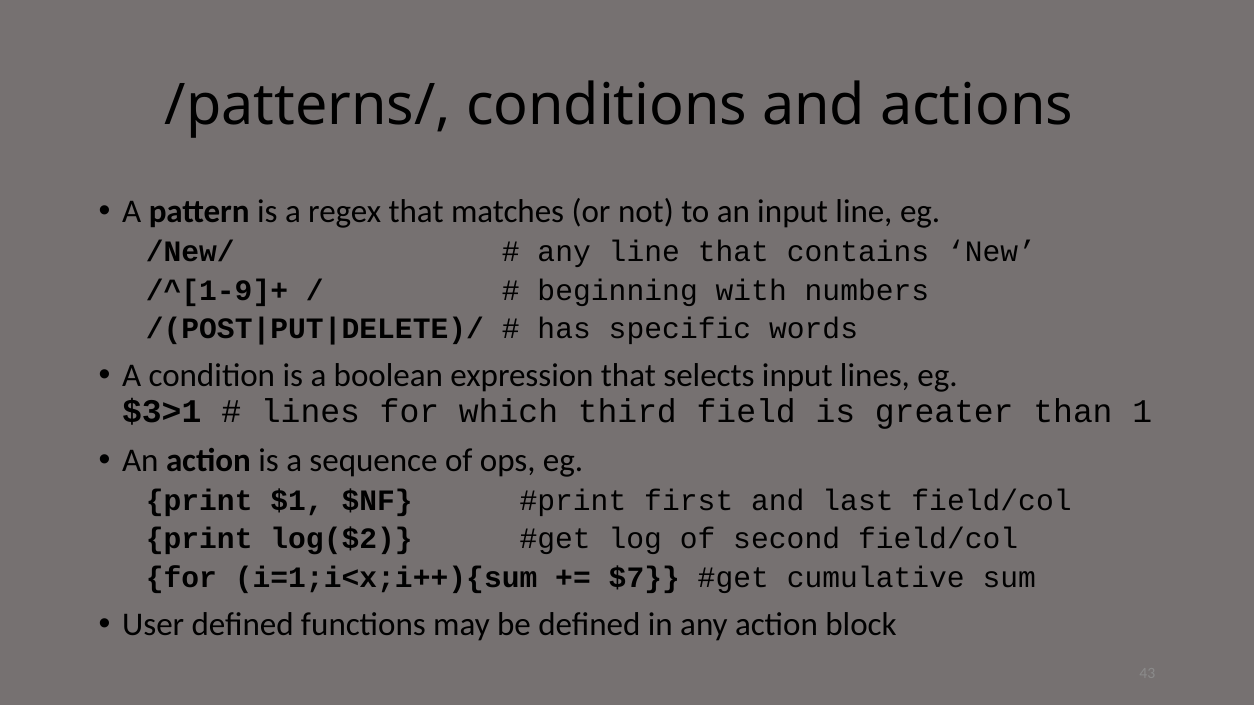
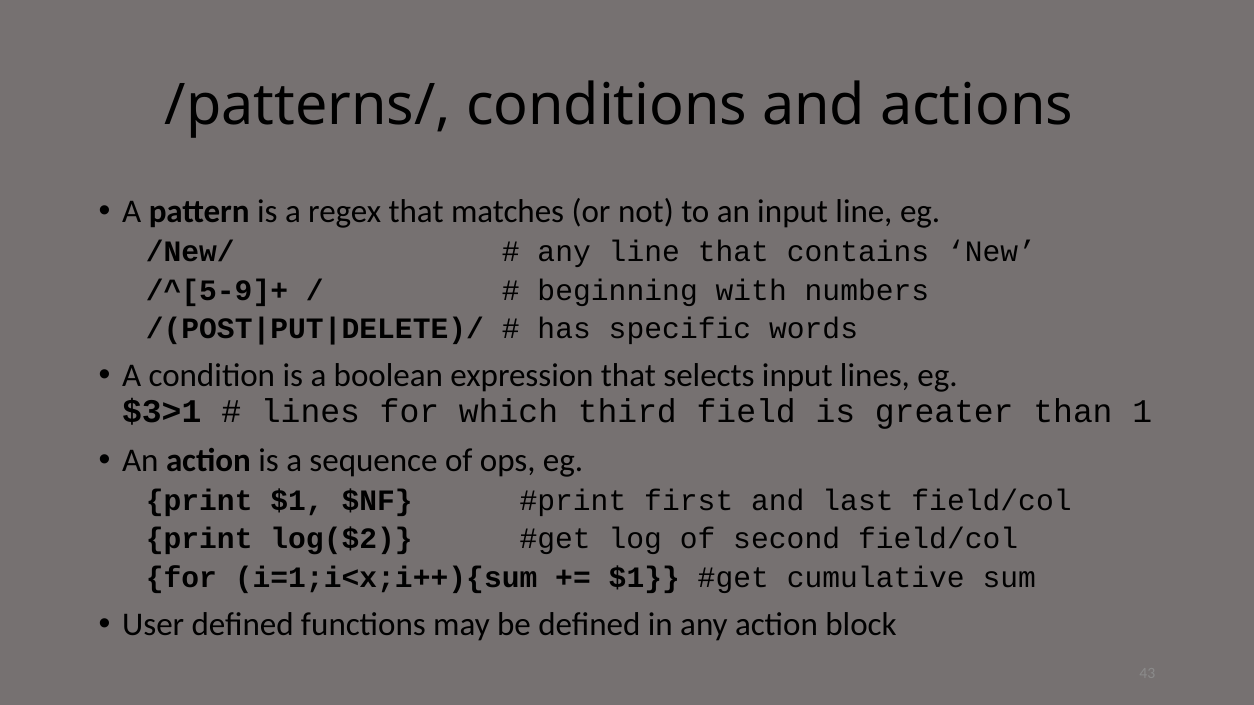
/^[1-9]+: /^[1-9]+ -> /^[5-9]+ (217, 291)
$7: $7 -> $1 (644, 578)
